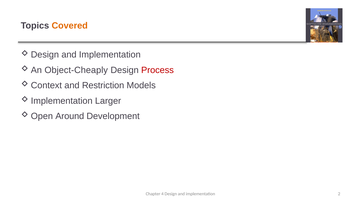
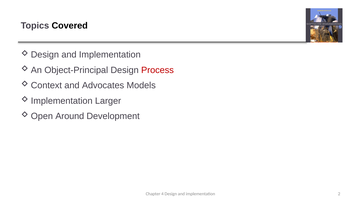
Covered colour: orange -> black (70, 26)
Object-Cheaply: Object-Cheaply -> Object-Principal (76, 70)
Restriction: Restriction -> Advocates (103, 85)
